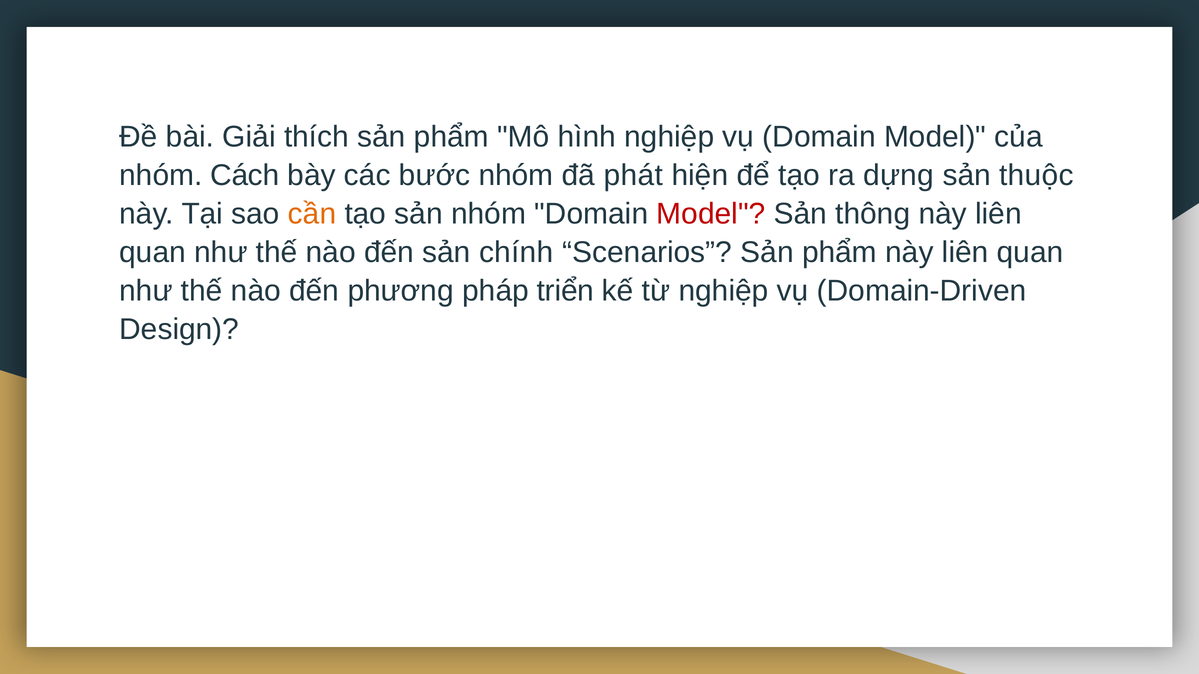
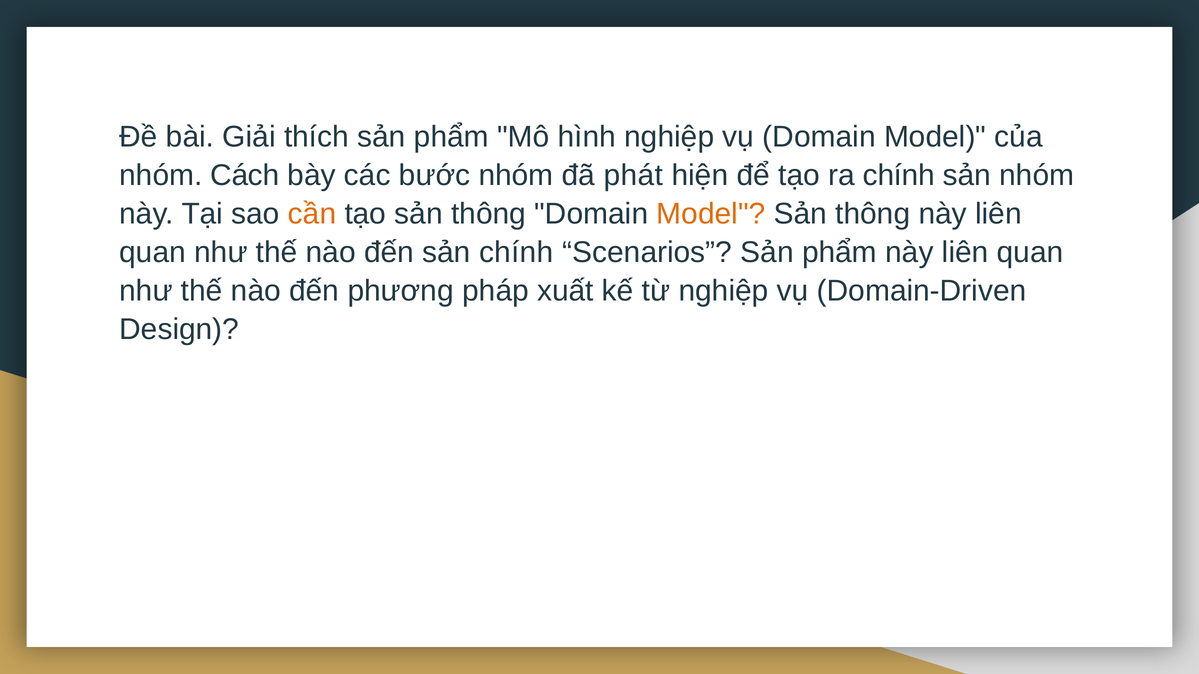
ra dựng: dựng -> chính (899, 175)
sản thuộc: thuộc -> nhóm (1037, 175)
tạo sản nhóm: nhóm -> thông (489, 214)
Model colour: red -> orange (711, 214)
triển: triển -> xuất (565, 291)
